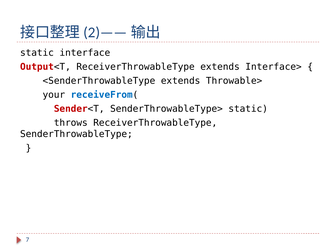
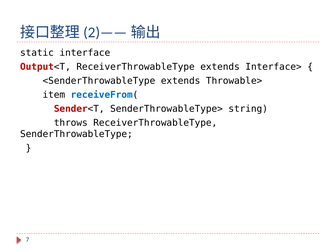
your: your -> item (54, 95)
SenderThrowableType> static: static -> string (248, 109)
